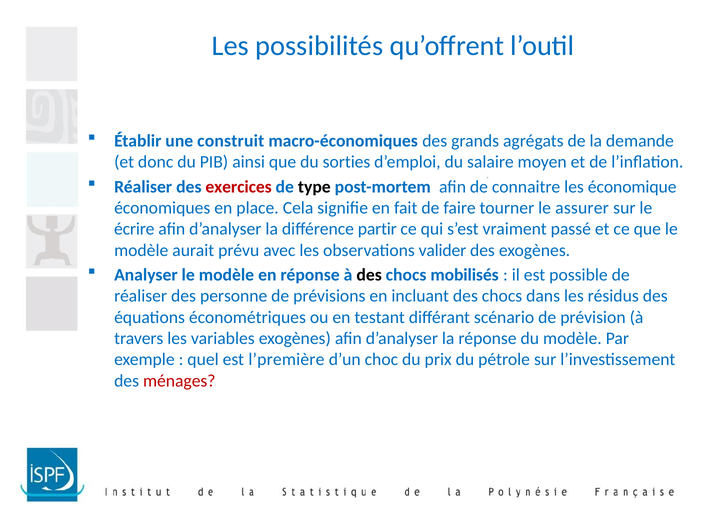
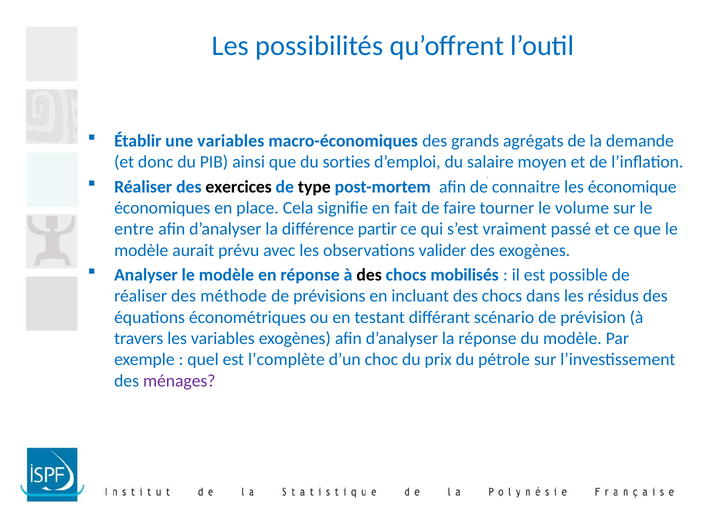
une construit: construit -> variables (231, 141)
exercices colour: red -> black (239, 187)
assurer: assurer -> volume (582, 208)
écrire: écrire -> entre (134, 229)
personne: personne -> méthode (234, 296)
l’première: l’première -> l’complète (286, 360)
ménages colour: red -> purple (179, 381)
